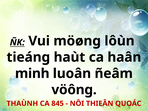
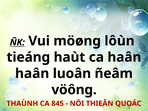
minh: minh -> haân (32, 73)
